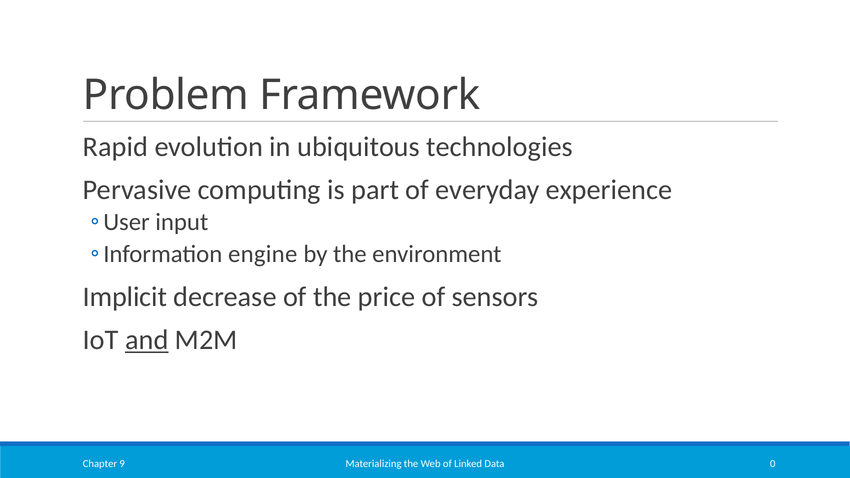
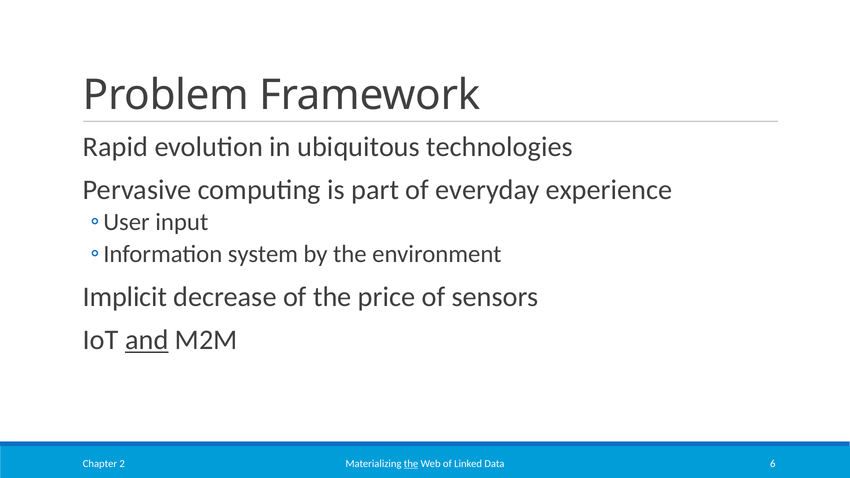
engine: engine -> system (263, 254)
the underline: none -> present (411, 464)
0: 0 -> 6 (773, 464)
9: 9 -> 2 (122, 464)
